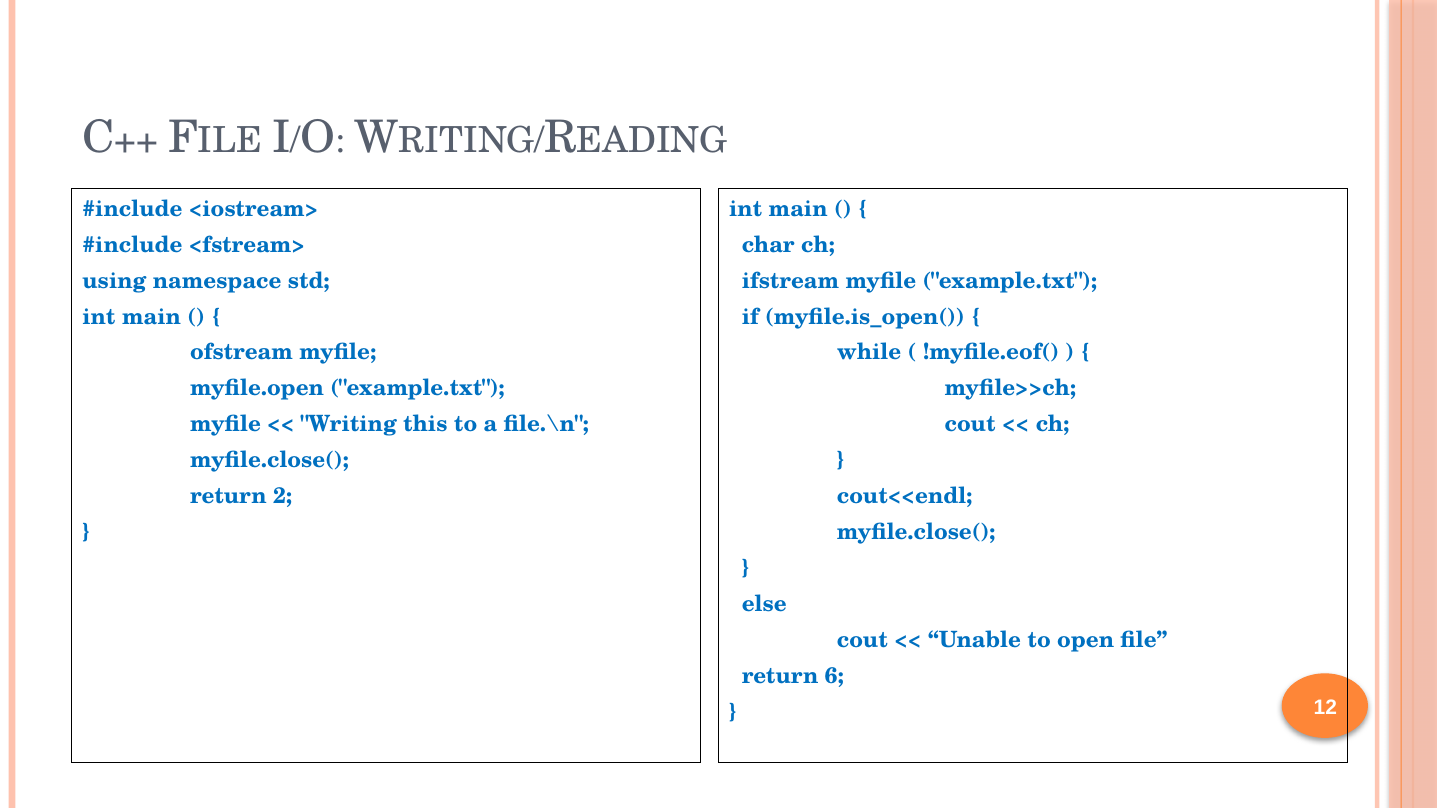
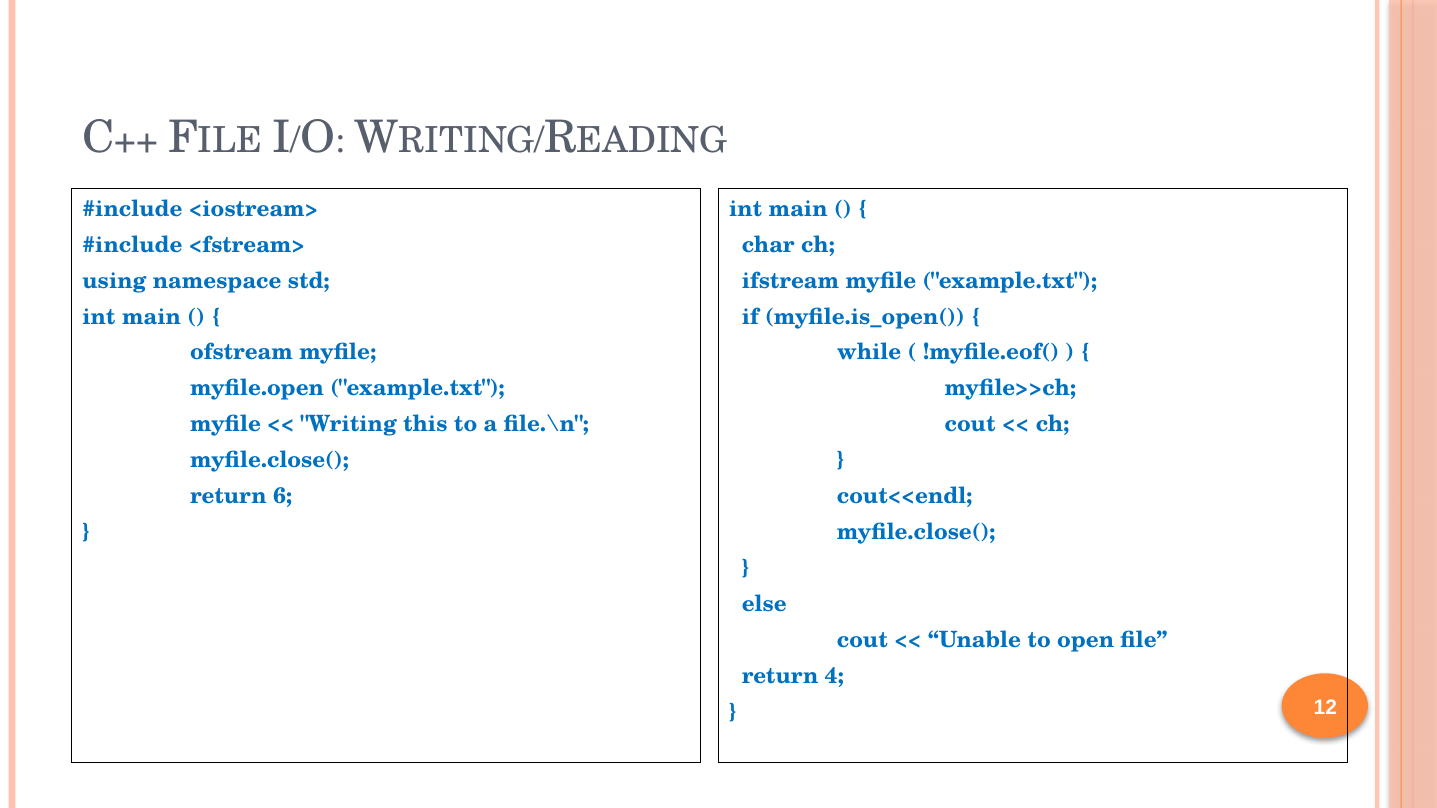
2: 2 -> 6 (283, 496)
6: 6 -> 4 (834, 676)
